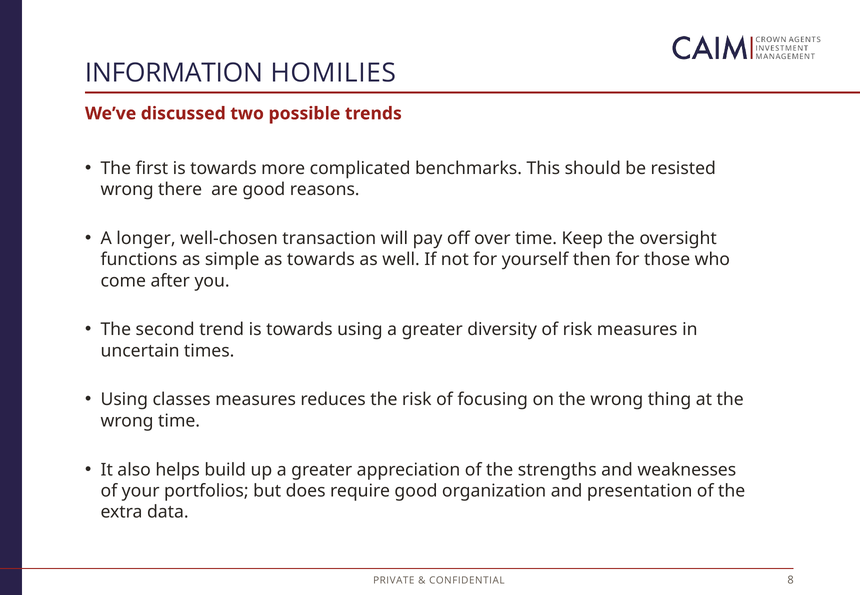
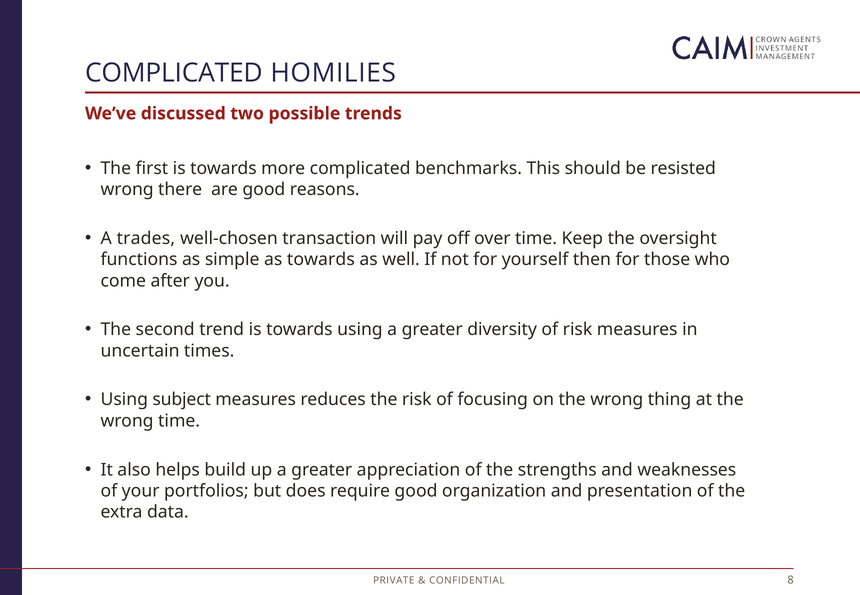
INFORMATION: INFORMATION -> COMPLICATED (174, 73)
longer: longer -> trades (146, 239)
classes: classes -> subject (182, 400)
